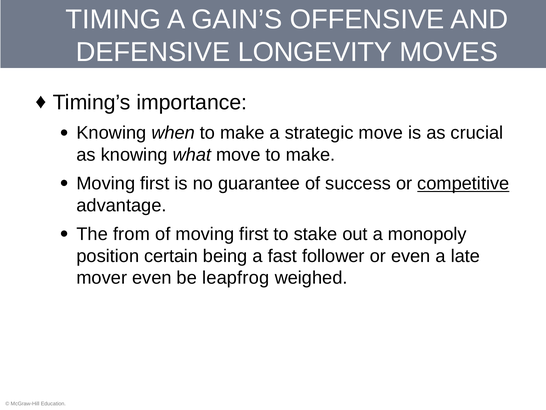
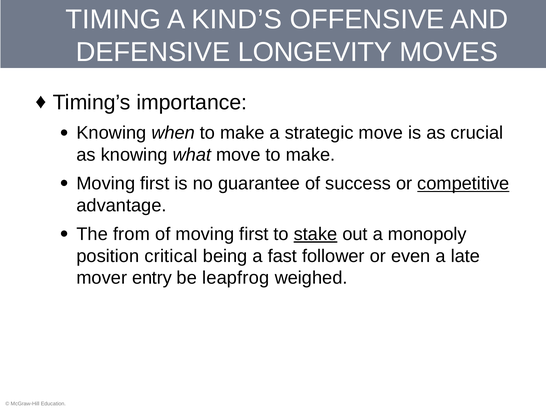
GAIN’S: GAIN’S -> KIND’S (237, 19)
stake underline: none -> present (316, 234)
certain: certain -> critical (171, 256)
mover even: even -> entry (152, 278)
